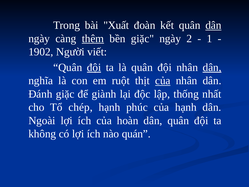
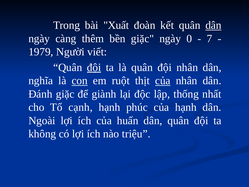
thêm underline: present -> none (93, 39)
2: 2 -> 0 (189, 39)
1: 1 -> 7 (209, 39)
1902: 1902 -> 1979 (41, 52)
dân underline: present -> none (212, 67)
con underline: none -> present (80, 81)
chép: chép -> cạnh (81, 107)
hoàn: hoàn -> huấn (128, 120)
quán: quán -> triệu (136, 134)
